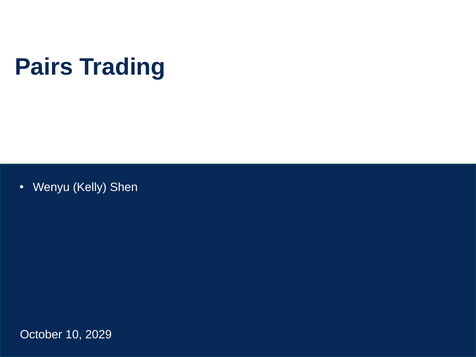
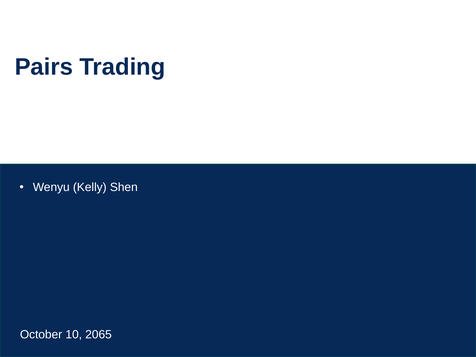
2029: 2029 -> 2065 (99, 334)
